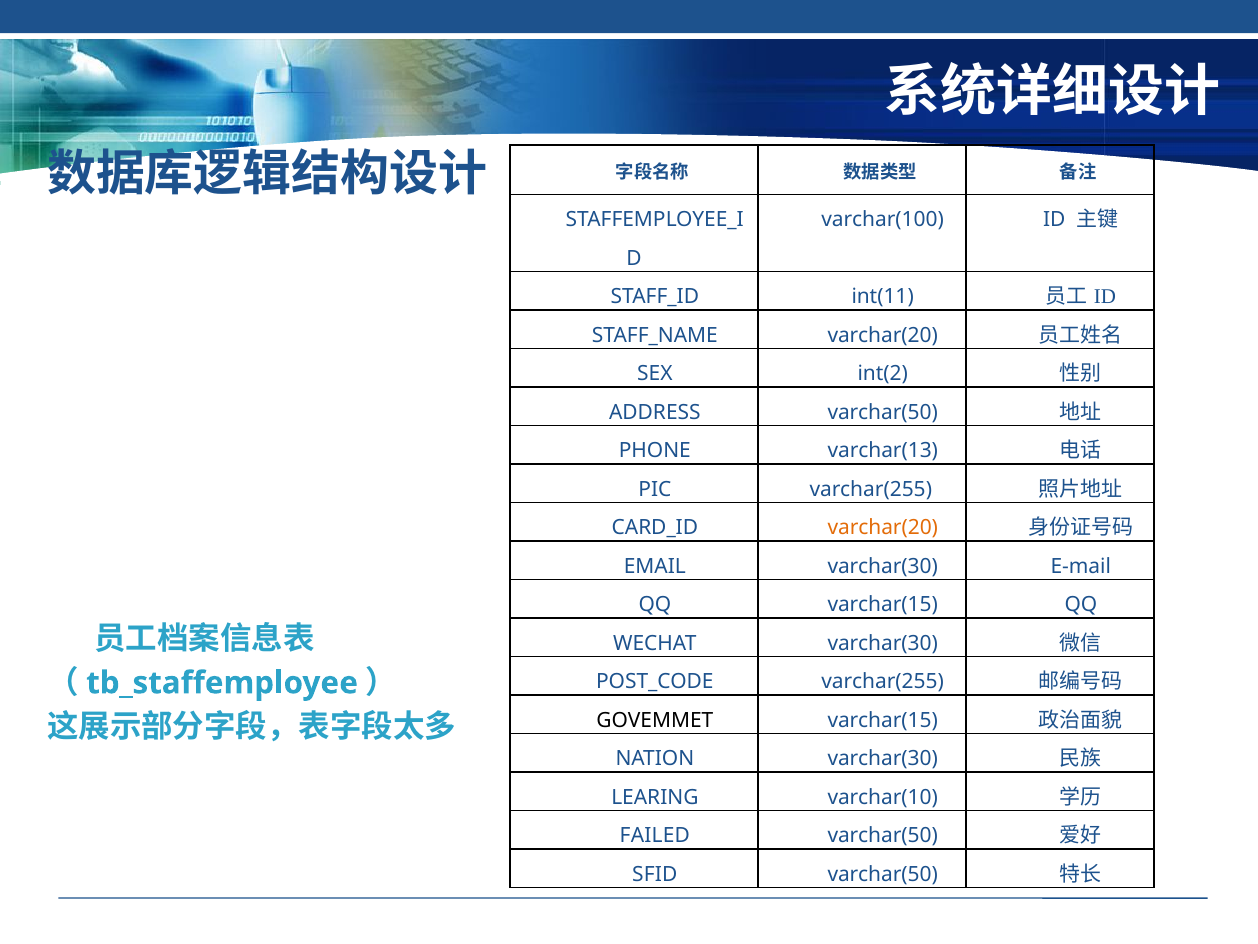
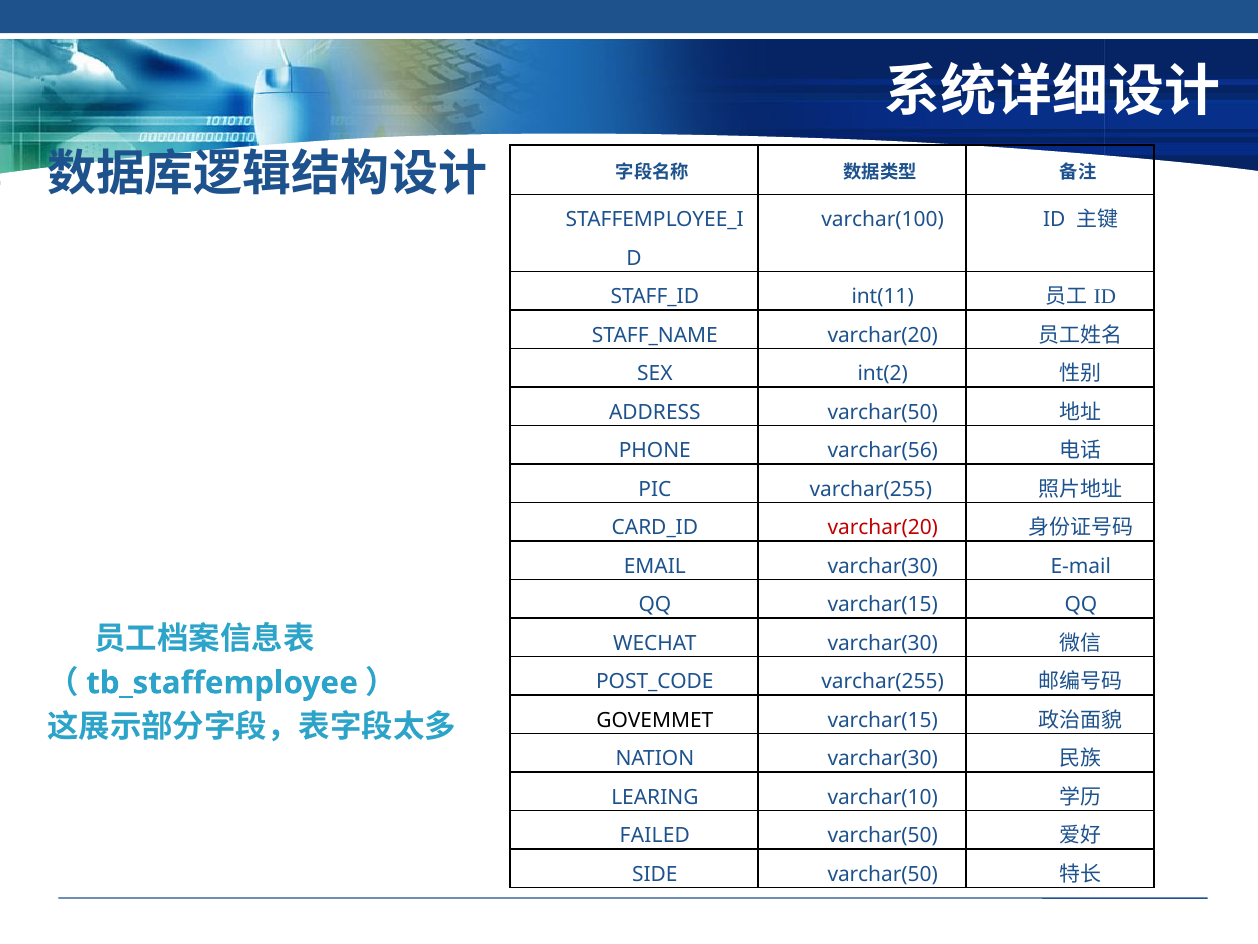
varchar(13: varchar(13 -> varchar(56 (883, 451)
varchar(20 colour: orange -> red (883, 528)
SFID: SFID -> SIDE (655, 874)
